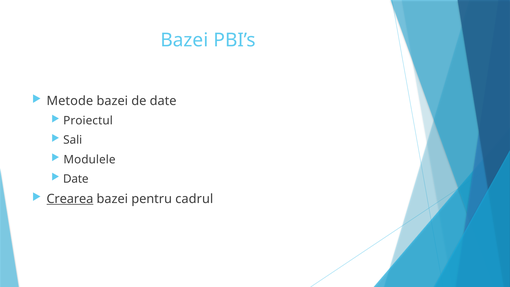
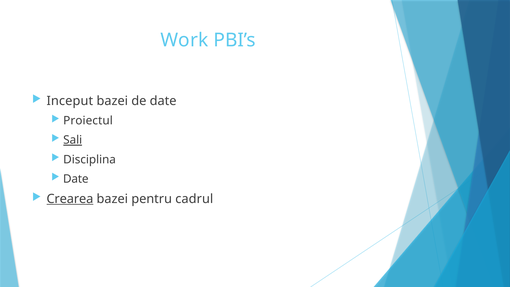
Bazei: Bazei -> Work (184, 40)
Metode: Metode -> Inceput (70, 101)
Sali underline: none -> present (73, 140)
Modulele: Modulele -> Disciplina (90, 159)
